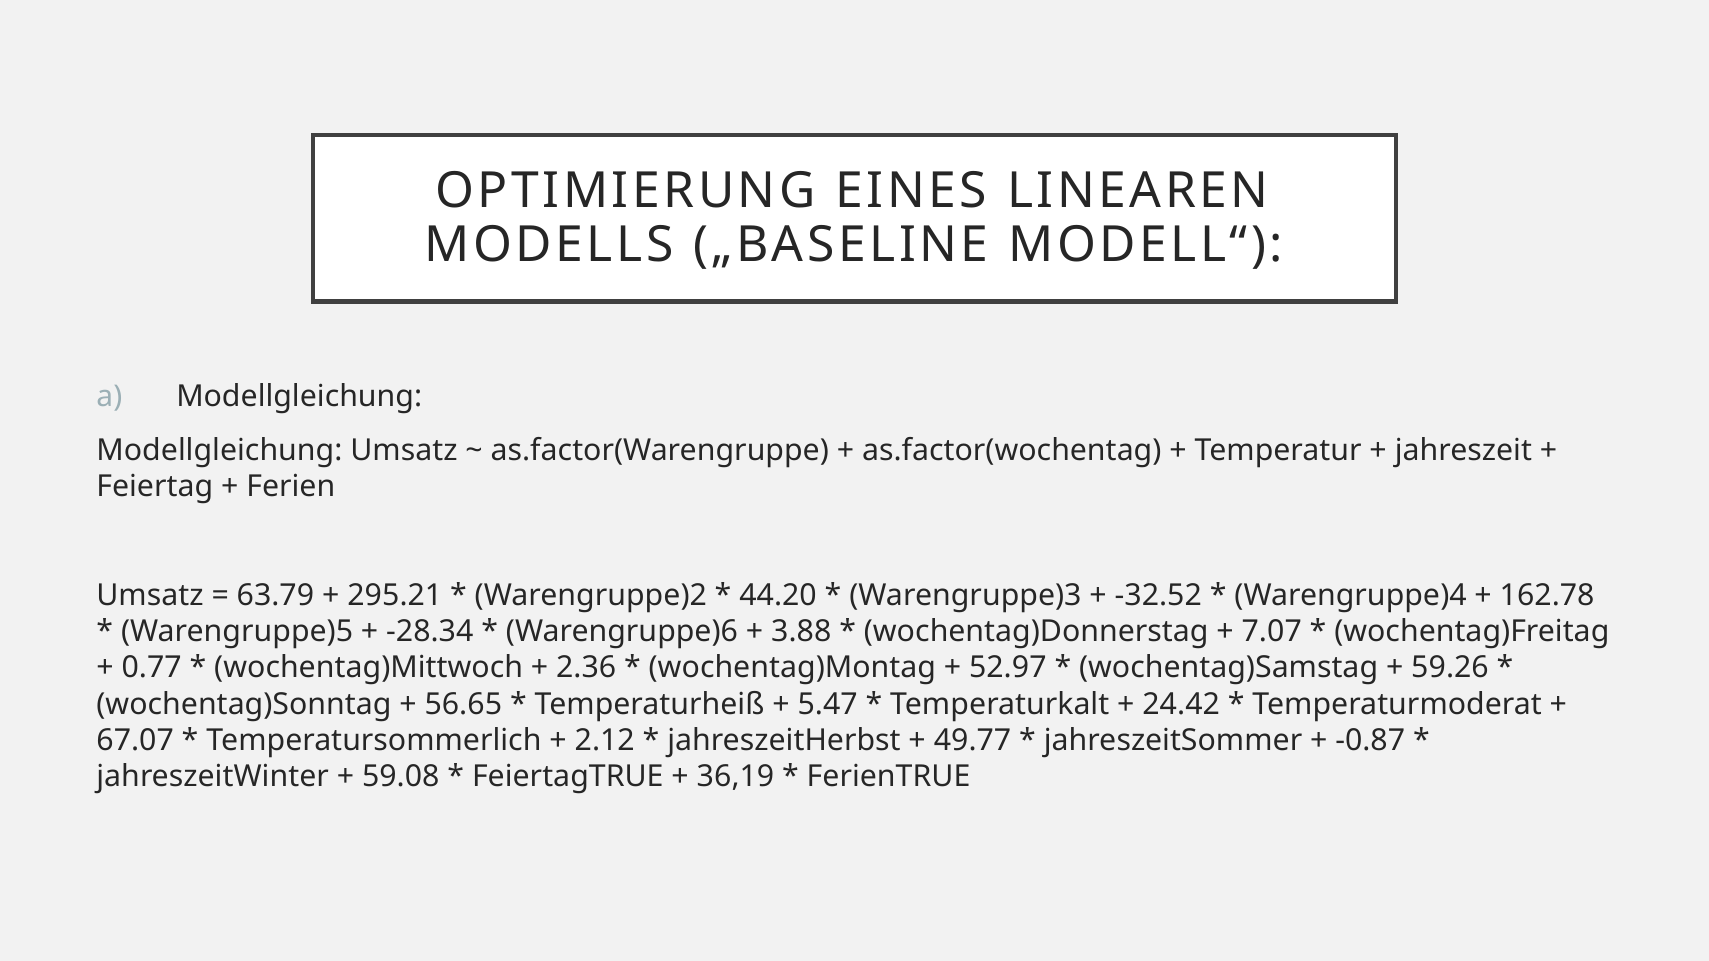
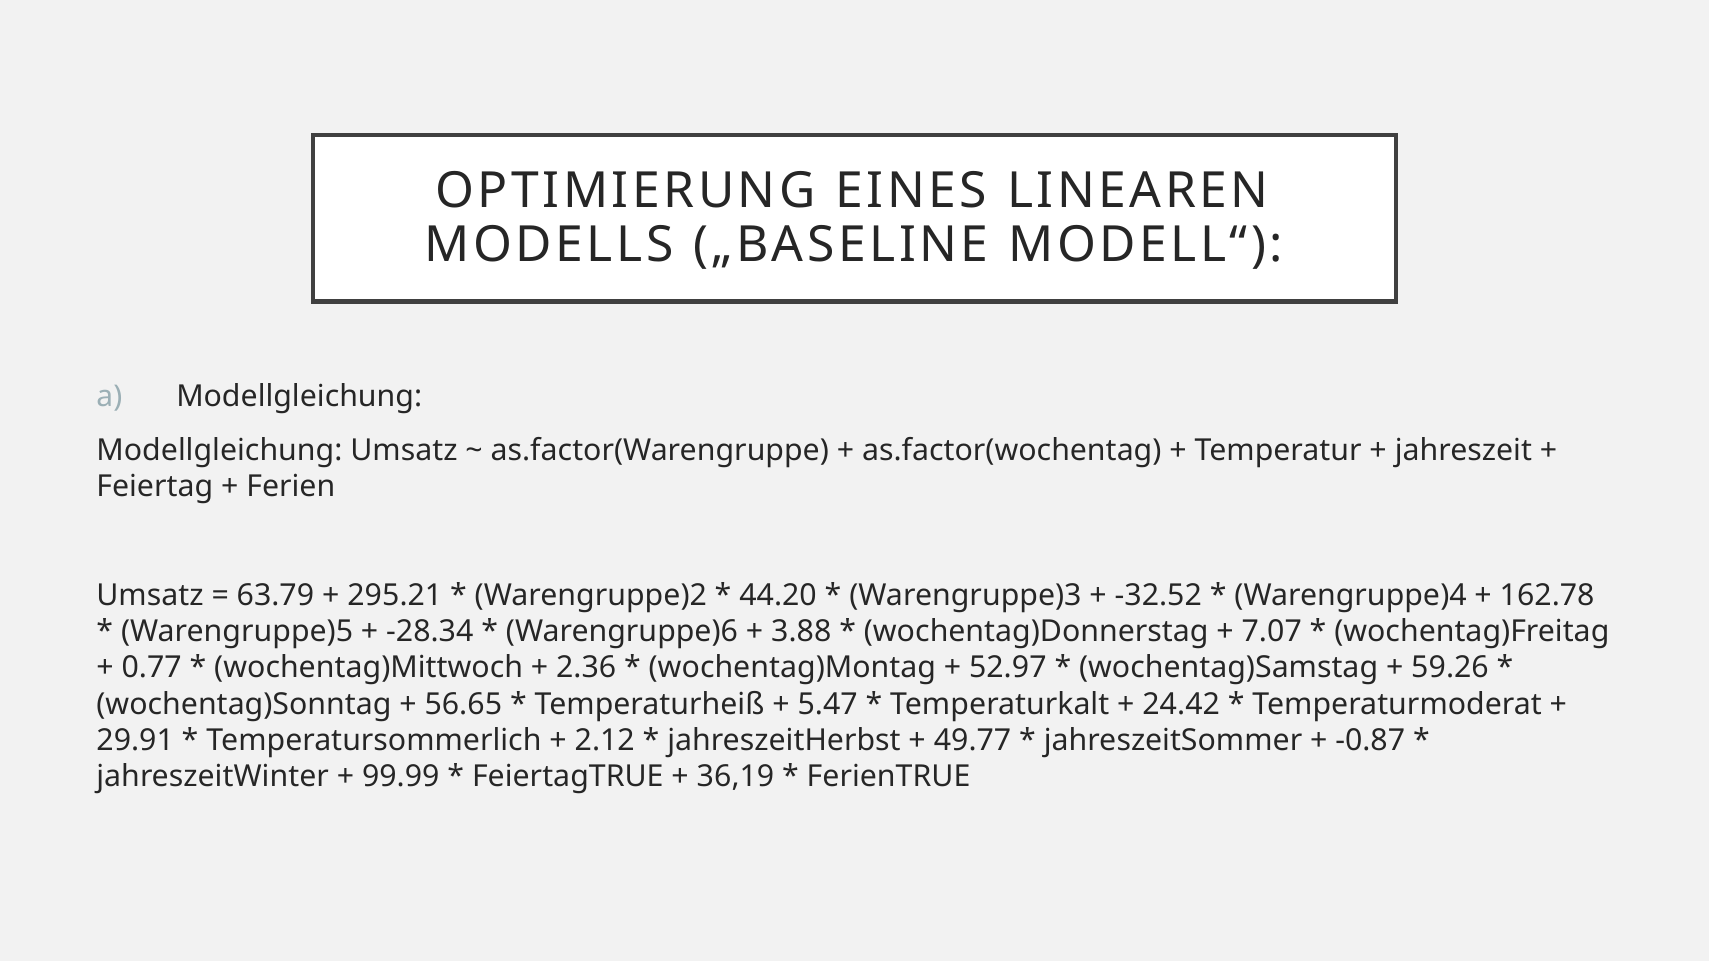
67.07: 67.07 -> 29.91 (135, 741)
59.08: 59.08 -> 99.99 (401, 777)
